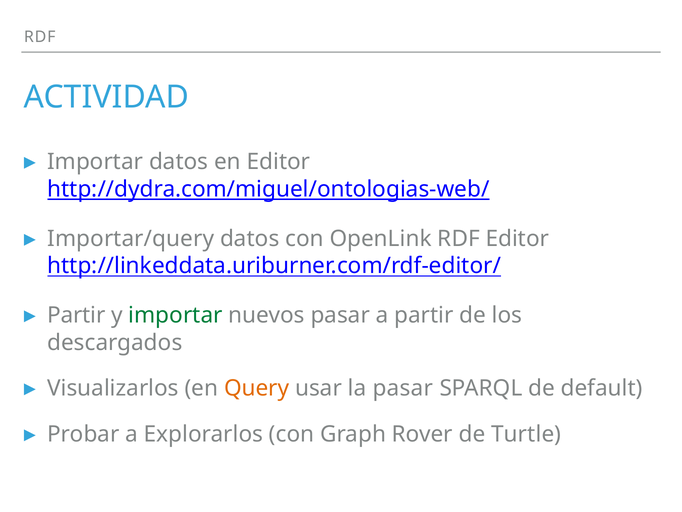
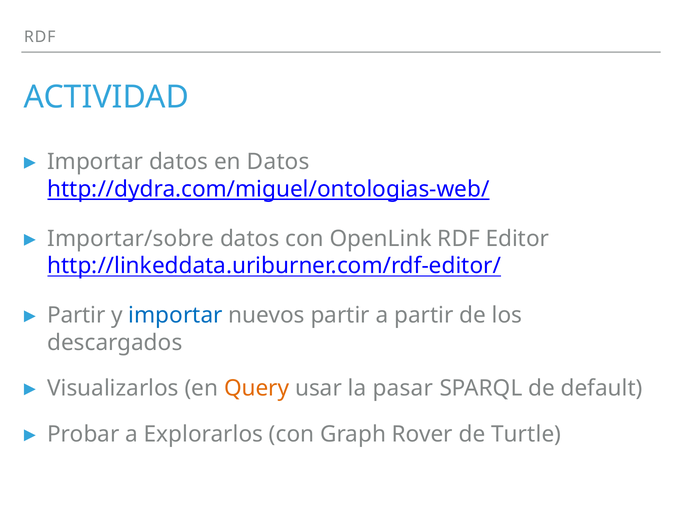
en Editor: Editor -> Datos (278, 162)
Importar/query: Importar/query -> Importar/sobre (131, 238)
importar colour: green -> blue (176, 315)
nuevos pasar: pasar -> partir (340, 315)
